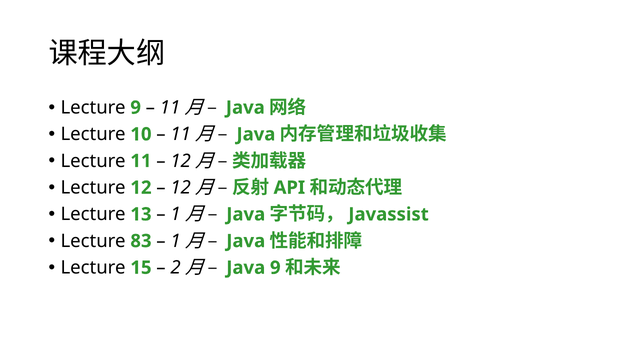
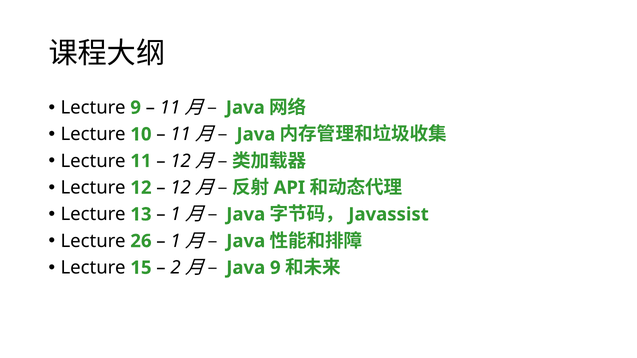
83: 83 -> 26 (141, 241)
